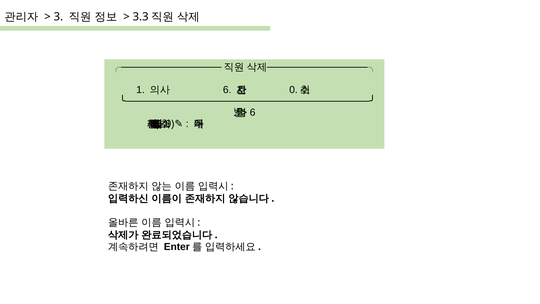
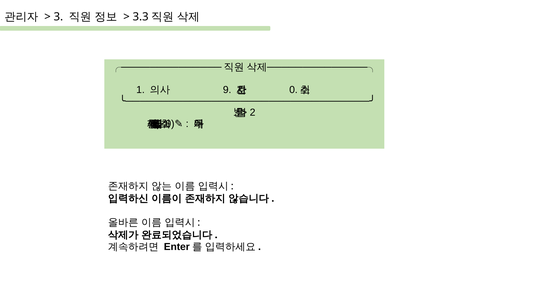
6: 6 -> 9 (227, 90)
6: 6 -> 2 (253, 112)
